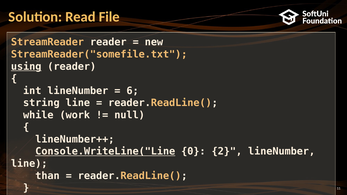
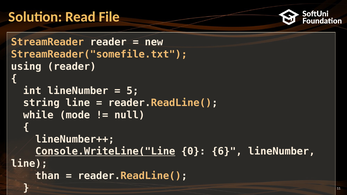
using underline: present -> none (26, 67)
6: 6 -> 5 (133, 91)
work: work -> mode (75, 115)
2: 2 -> 6 (227, 152)
